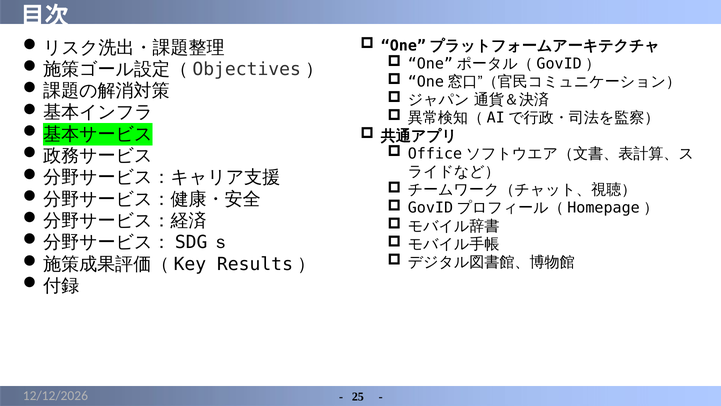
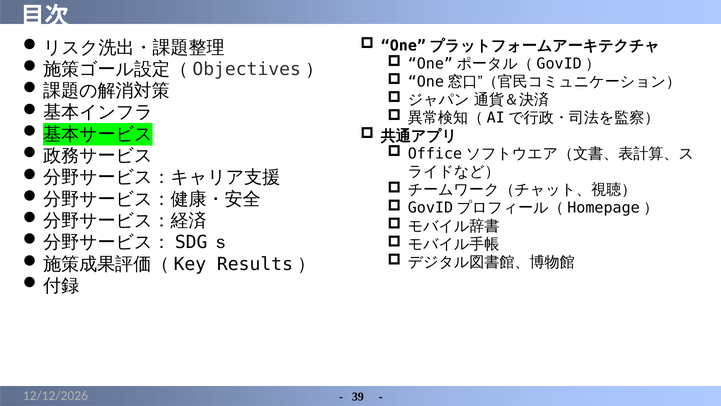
25: 25 -> 39 (358, 396)
